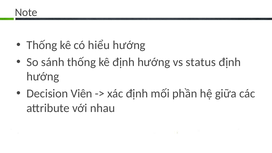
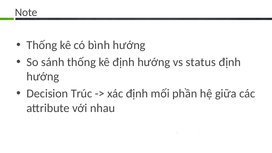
hiểu: hiểu -> bình (99, 45)
Viên: Viên -> Trúc (81, 94)
